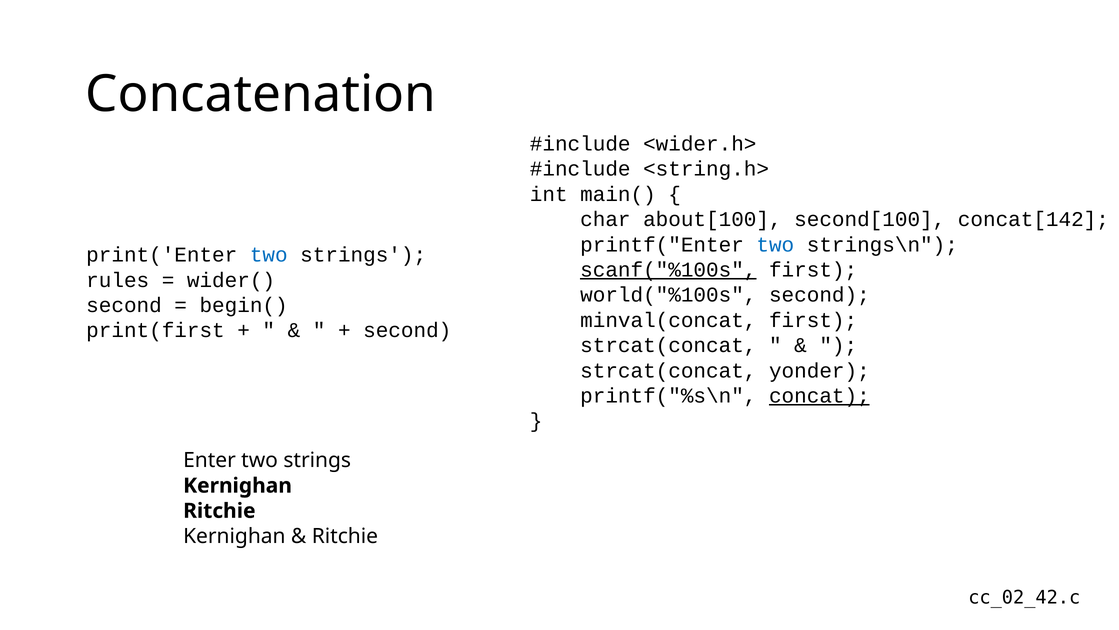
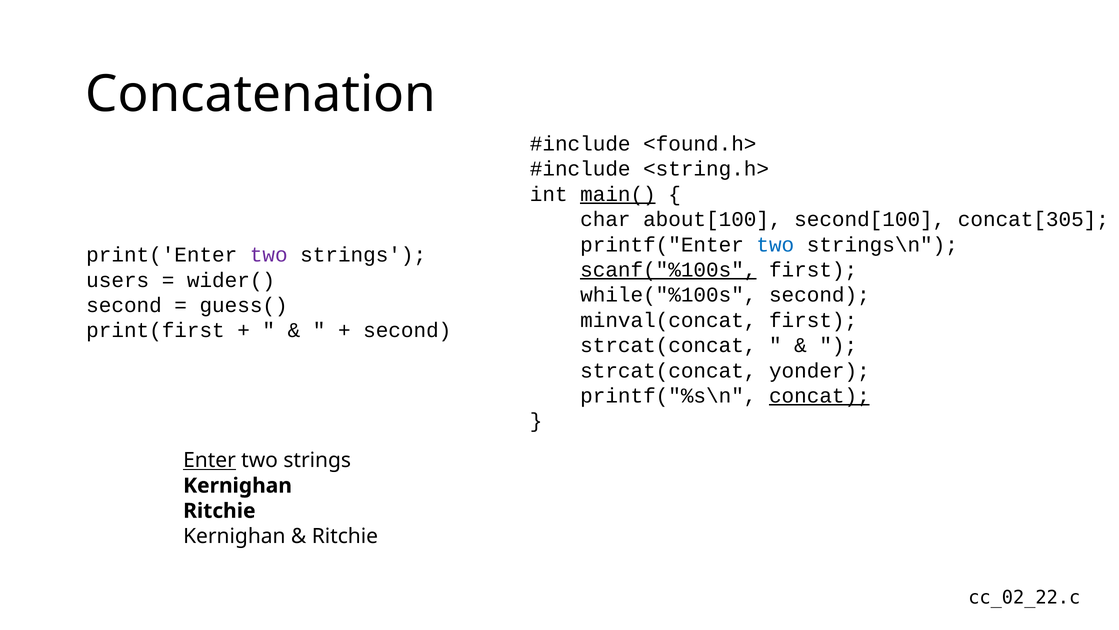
<wider.h>: <wider.h> -> <found.h> (700, 144)
main( underline: none -> present (618, 194)
concat[142: concat[142 -> concat[305 (1033, 219)
two colour: blue -> purple (269, 255)
rules: rules -> users (118, 280)
world("%100s: world("%100s -> while("%100s (668, 295)
begin(: begin( -> guess( (244, 305)
Enter underline: none -> present (210, 460)
cc_02_42.c: cc_02_42.c -> cc_02_22.c (1024, 597)
